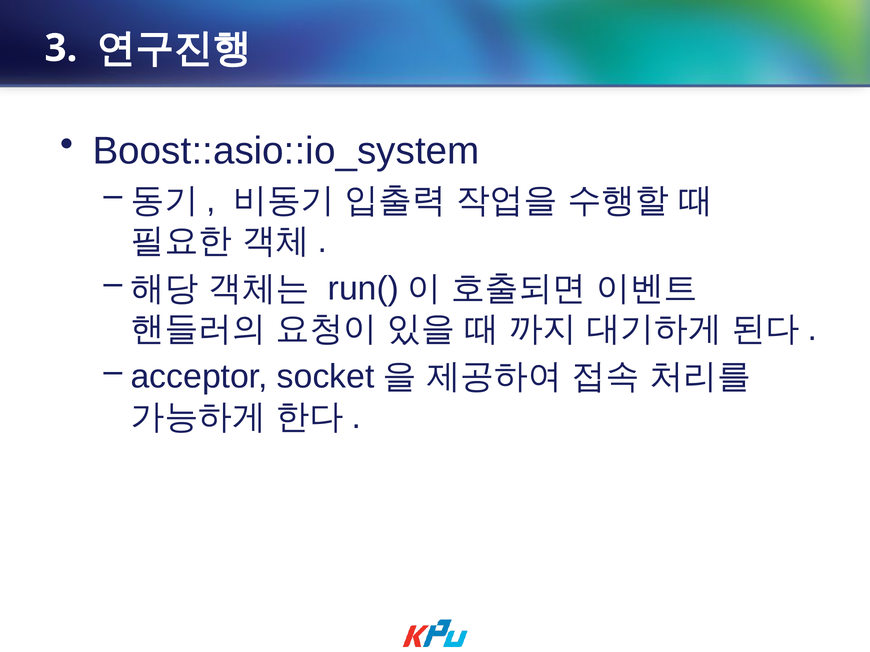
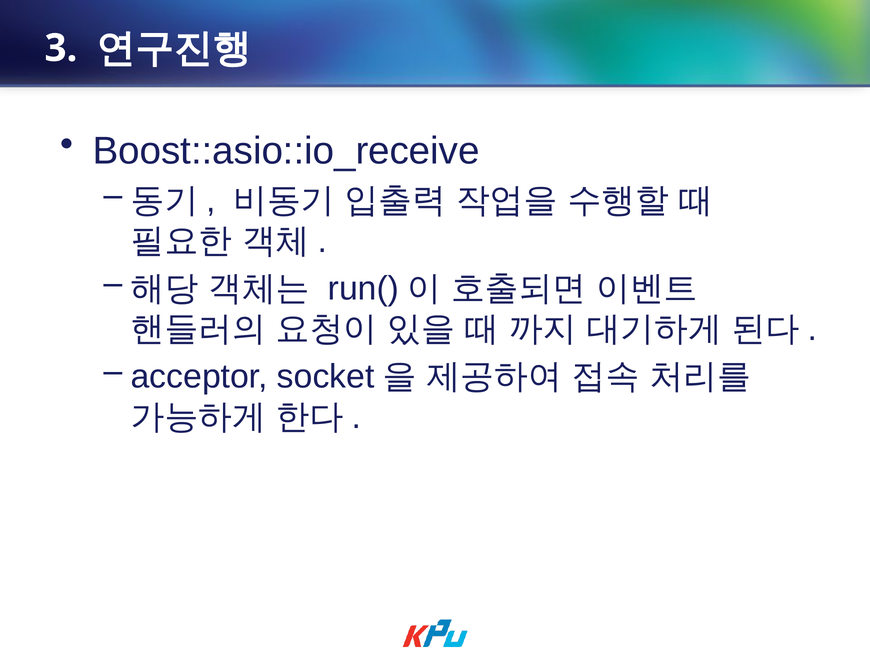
Boost::asio::io_system: Boost::asio::io_system -> Boost::asio::io_receive (286, 151)
